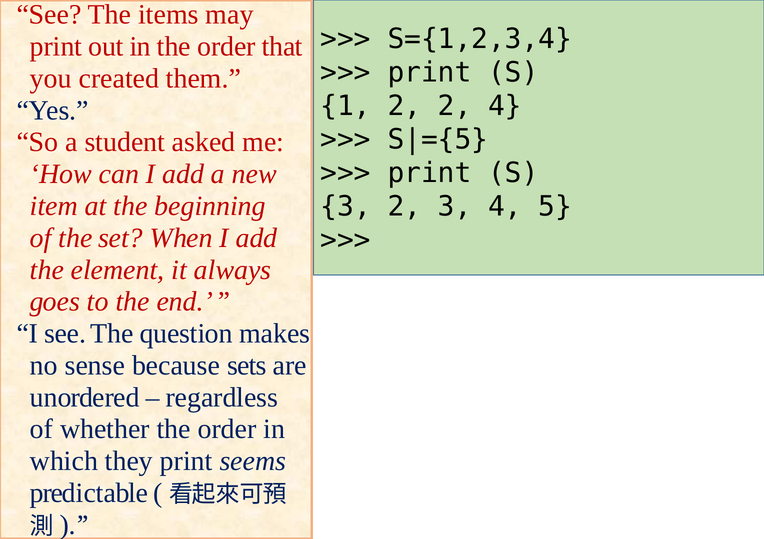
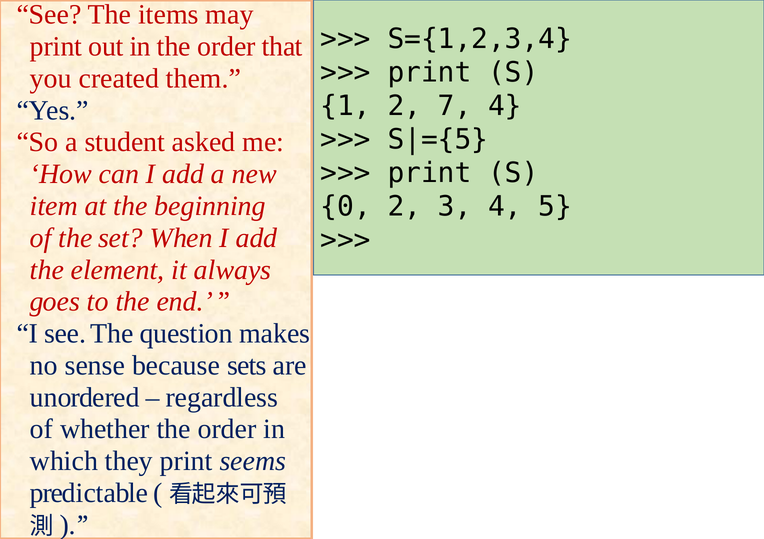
2 2: 2 -> 7 (455, 106)
3: 3 -> 0 (346, 206)
